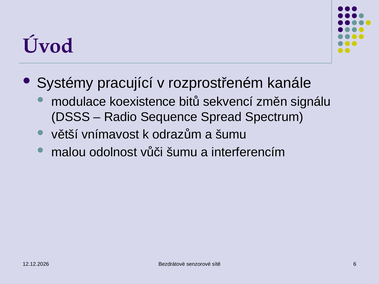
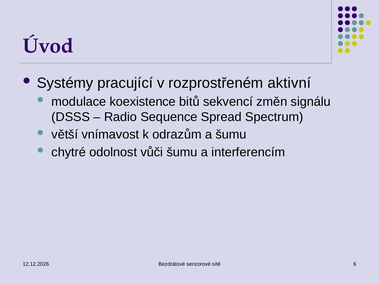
kanále: kanále -> aktivní (289, 83)
malou: malou -> chytré (69, 152)
